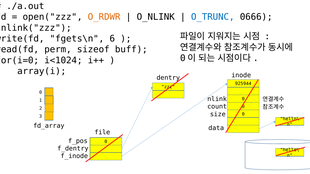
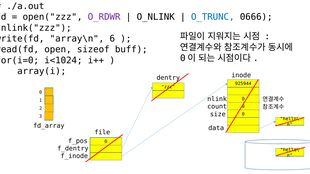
O_RDWR colour: orange -> purple (104, 17)
fgets\n: fgets\n -> array\n (77, 39)
perm: perm -> open (58, 50)
